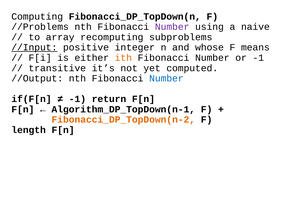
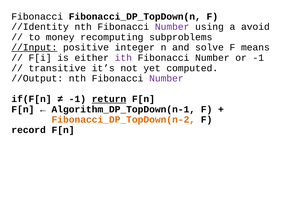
Computing: Computing -> Fibonacci (37, 16)
//Problems: //Problems -> //Identity (40, 27)
naive: naive -> avoid (255, 27)
array: array -> money (60, 37)
whose: whose -> solve (209, 47)
ith colour: orange -> purple (123, 58)
Number colour: blue -> purple (166, 78)
return underline: none -> present (109, 99)
length: length -> record (29, 130)
